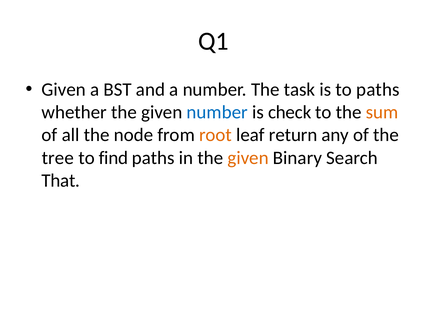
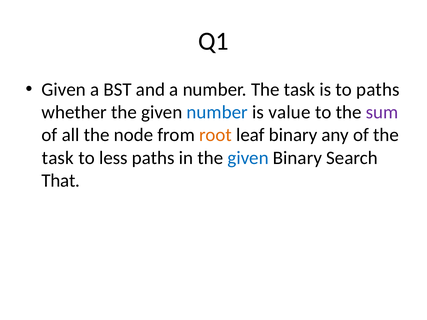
check: check -> value (289, 112)
sum colour: orange -> purple (382, 112)
leaf return: return -> binary (293, 135)
tree: tree -> task (58, 158)
find: find -> less (113, 158)
given colour: orange -> blue (248, 158)
